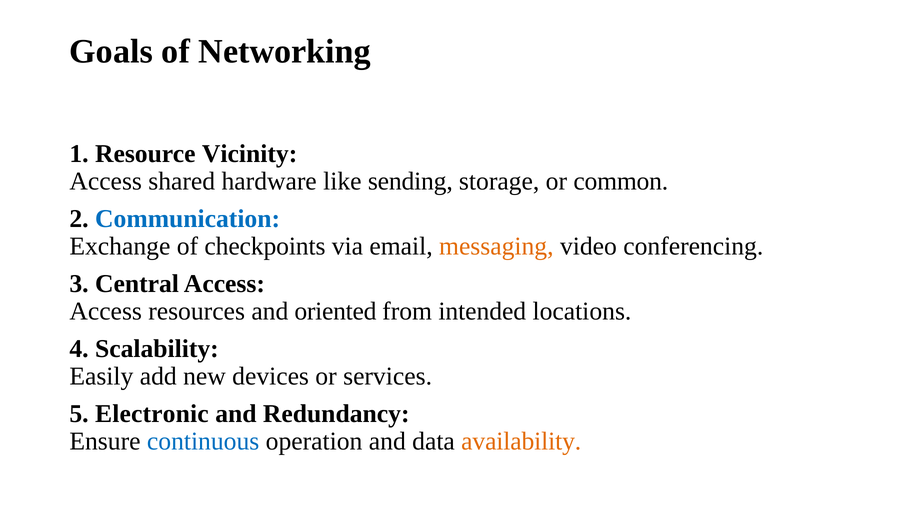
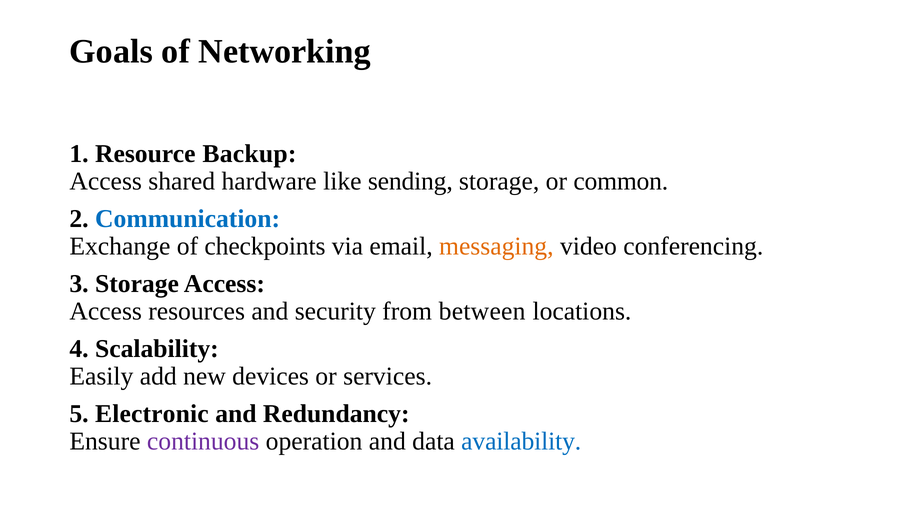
Vicinity: Vicinity -> Backup (249, 154)
3 Central: Central -> Storage (137, 283)
oriented: oriented -> security (335, 311)
intended: intended -> between (482, 311)
continuous colour: blue -> purple (203, 441)
availability colour: orange -> blue (521, 441)
